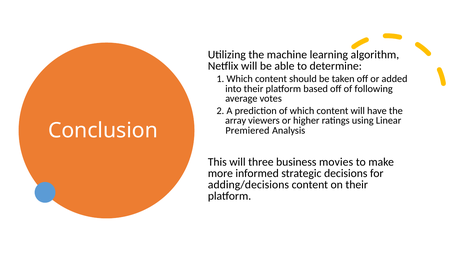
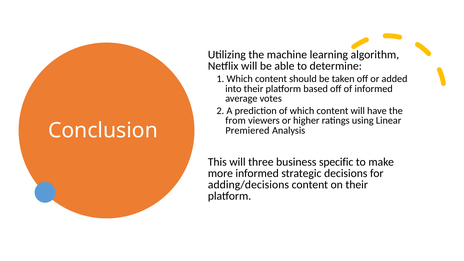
of following: following -> informed (374, 89)
array: array -> from (236, 121)
movies: movies -> specific (336, 162)
